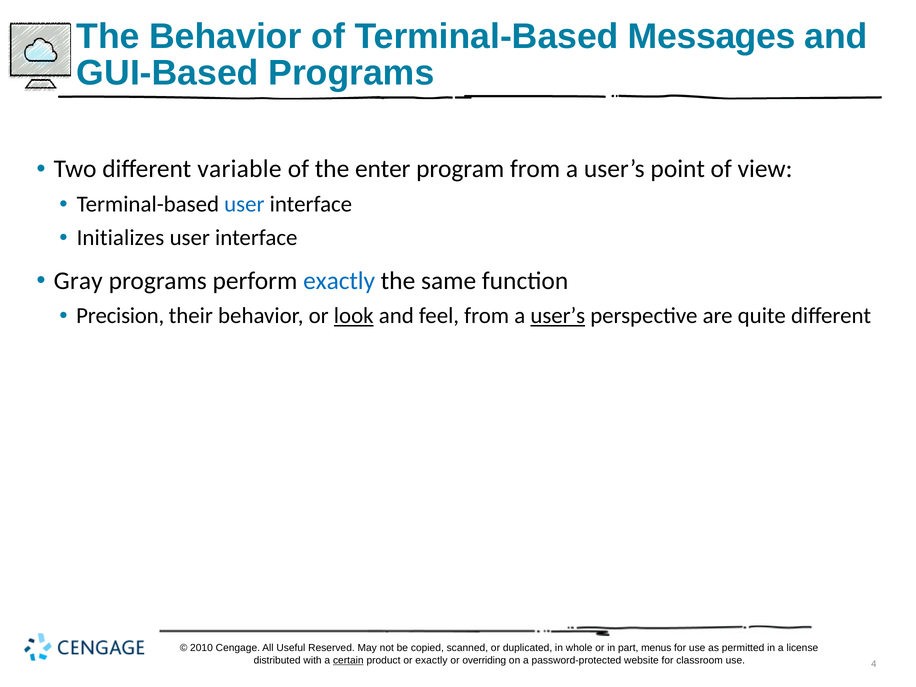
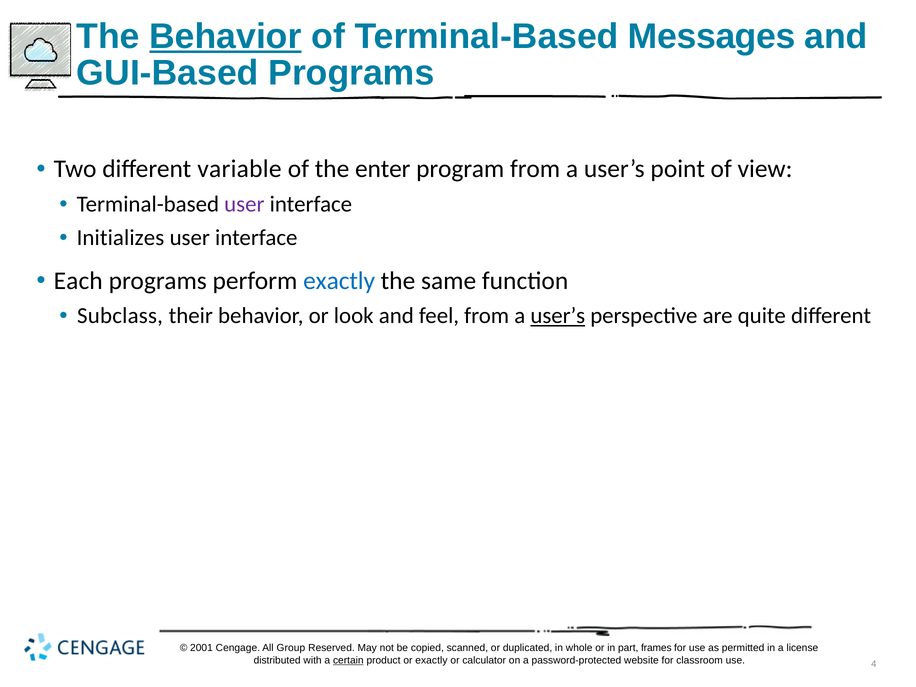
Behavior underline: none -> present (225, 36)
user colour: blue -> purple (244, 204)
Gray: Gray -> Each (78, 281)
Precision: Precision -> Subclass (120, 316)
look underline: present -> none (354, 316)
2010: 2010 -> 2001 (201, 648)
Useful: Useful -> Group (291, 648)
menus: menus -> frames (656, 648)
overriding: overriding -> calculator (484, 660)
